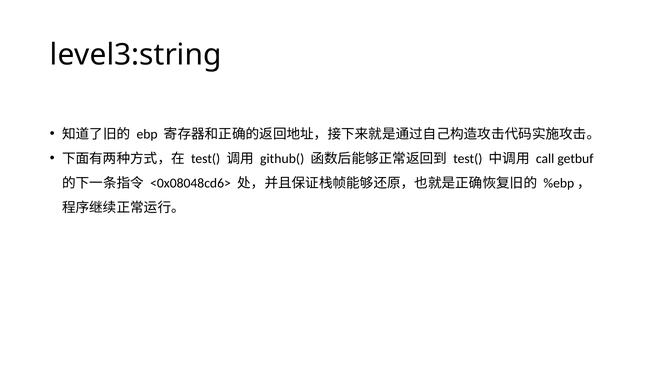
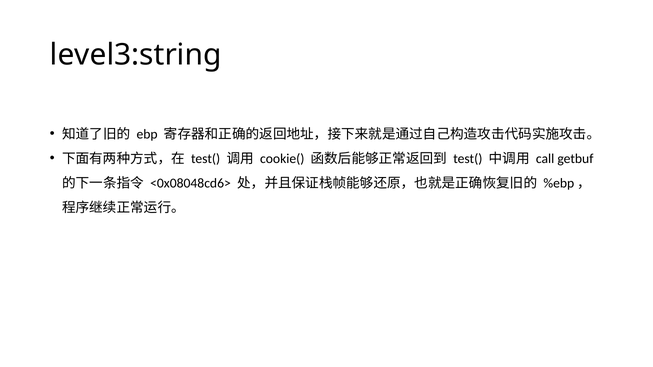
github(: github( -> cookie( (282, 159)
